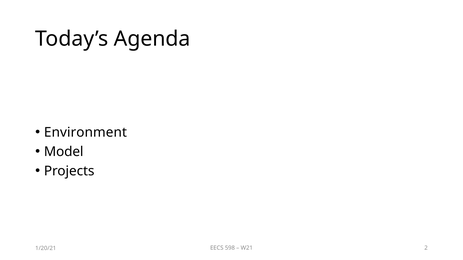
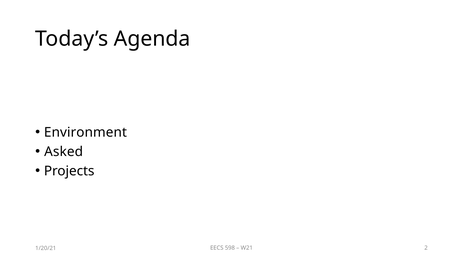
Model: Model -> Asked (64, 152)
